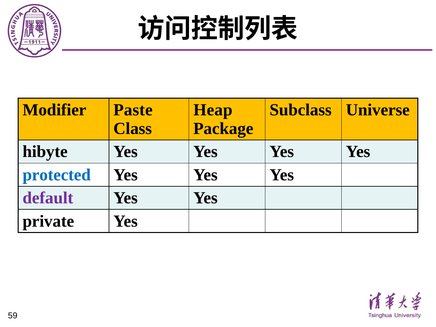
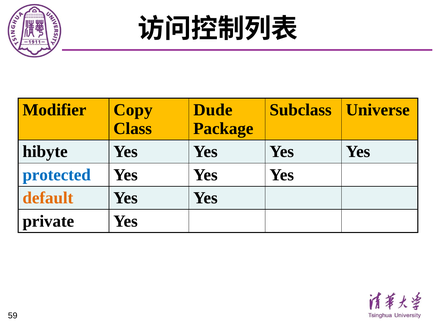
Paste: Paste -> Copy (133, 110)
Heap: Heap -> Dude (213, 110)
default colour: purple -> orange (48, 198)
